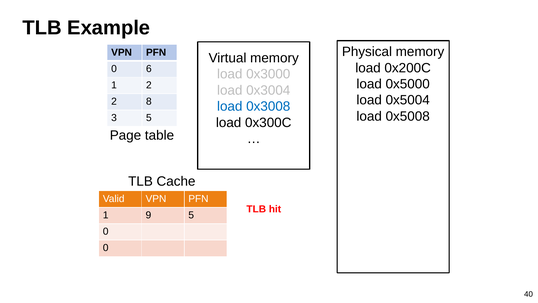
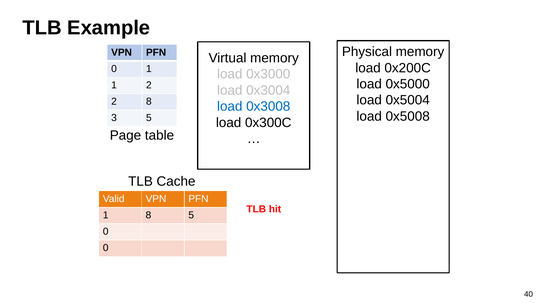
0 6: 6 -> 1 (149, 69)
1 9: 9 -> 8 (148, 215)
